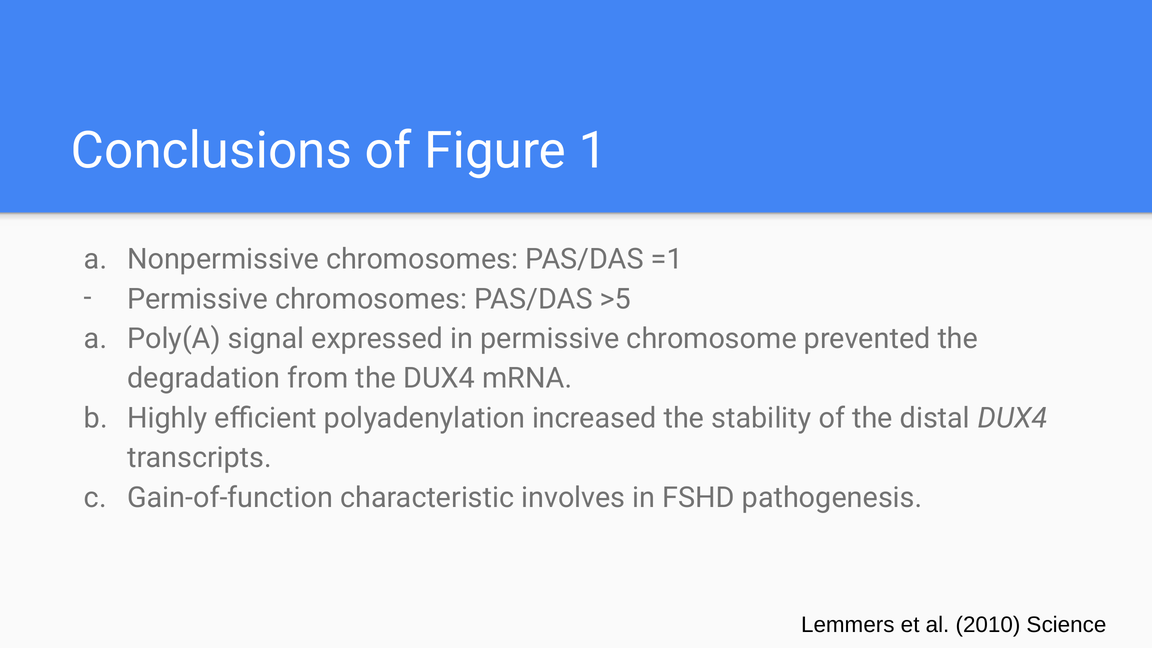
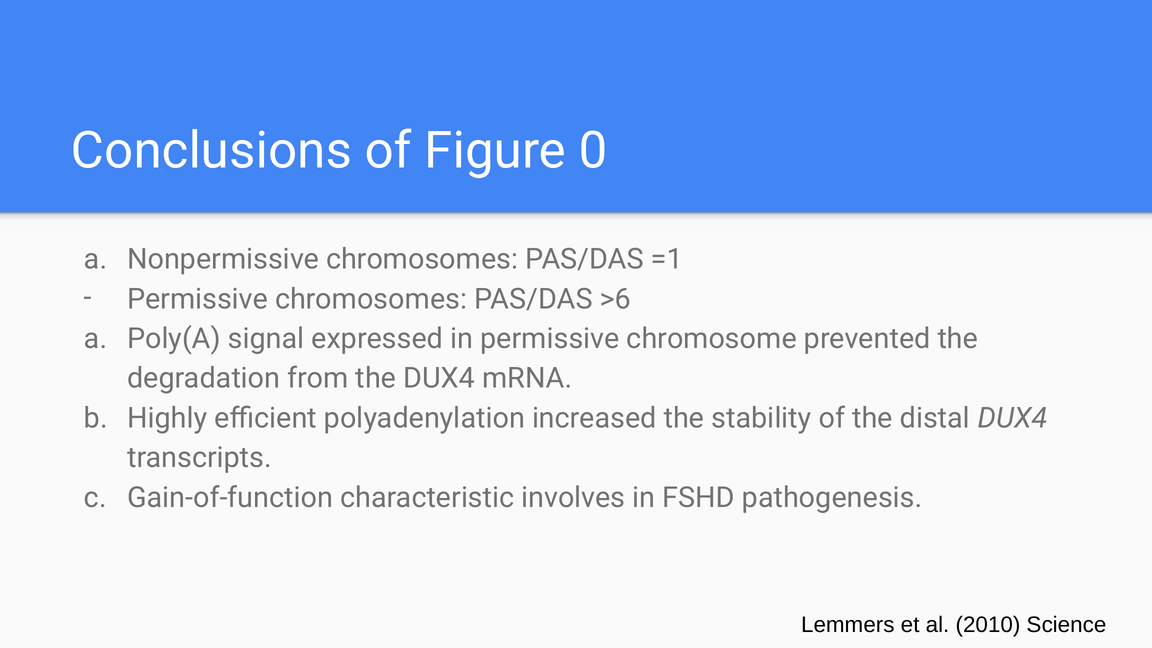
1: 1 -> 0 (593, 151)
>5: >5 -> >6 (615, 299)
